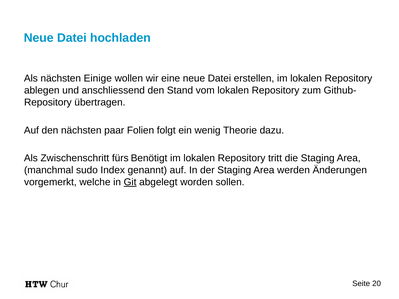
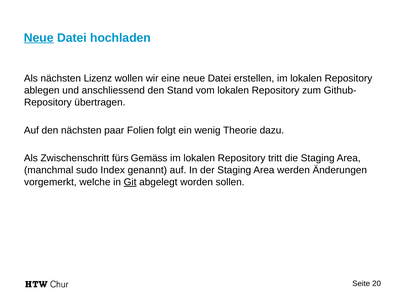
Neue underline: none -> present (39, 38)
Einige: Einige -> Lizenz (98, 79)
Benötigt: Benötigt -> Gemäss (149, 158)
